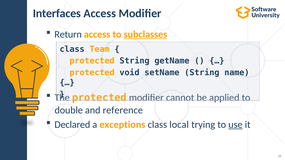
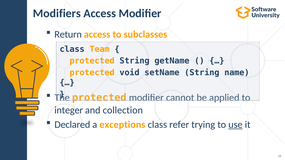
Interfaces: Interfaces -> Modifiers (57, 14)
subclasses underline: present -> none (145, 34)
double: double -> integer (69, 110)
reference: reference -> collection (123, 110)
local: local -> refer (179, 125)
